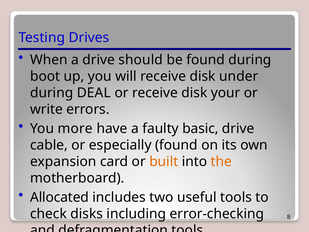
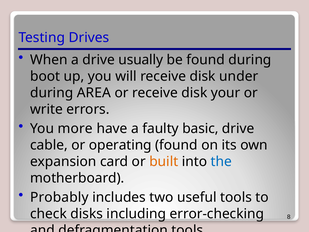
should: should -> usually (141, 60)
DEAL: DEAL -> AREA (94, 93)
especially: especially -> operating (120, 145)
the colour: orange -> blue (221, 161)
Allocated: Allocated -> Probably (59, 197)
